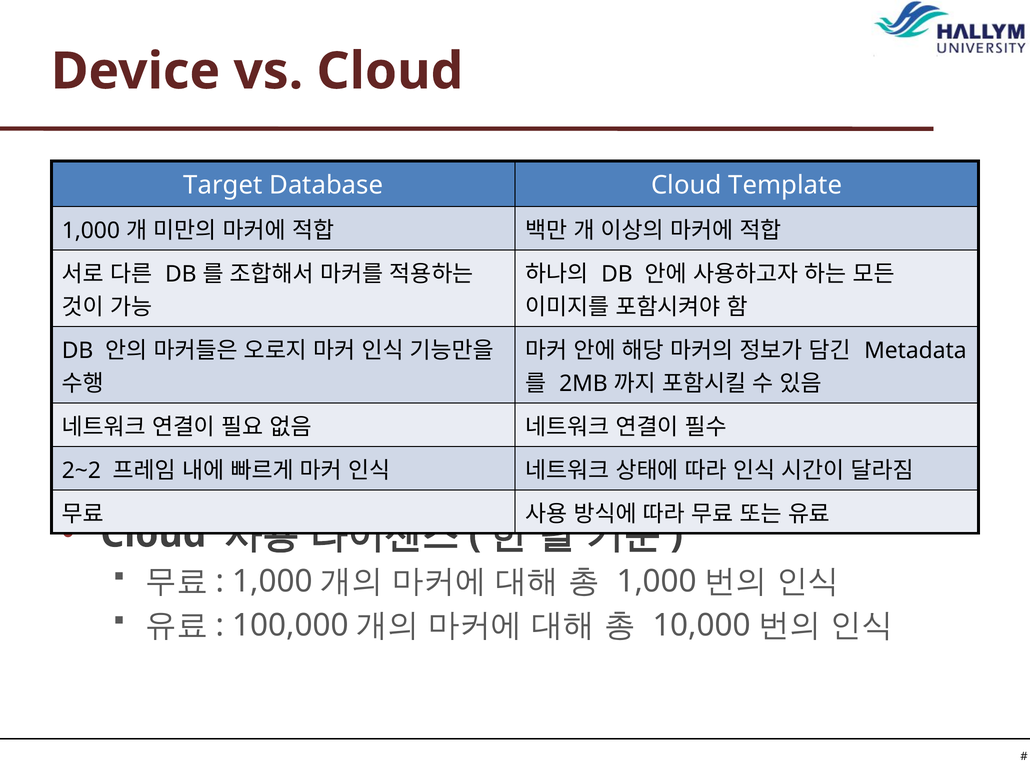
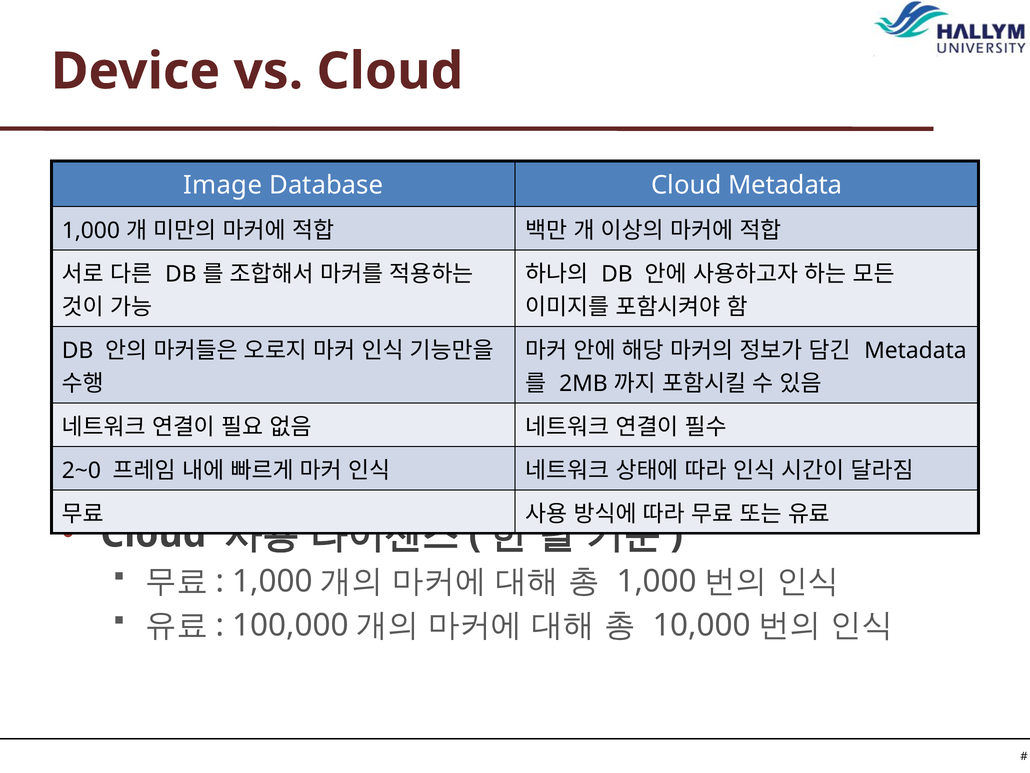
Target: Target -> Image (223, 185)
Cloud Template: Template -> Metadata (785, 185)
2~2: 2~2 -> 2~0 (81, 470)
